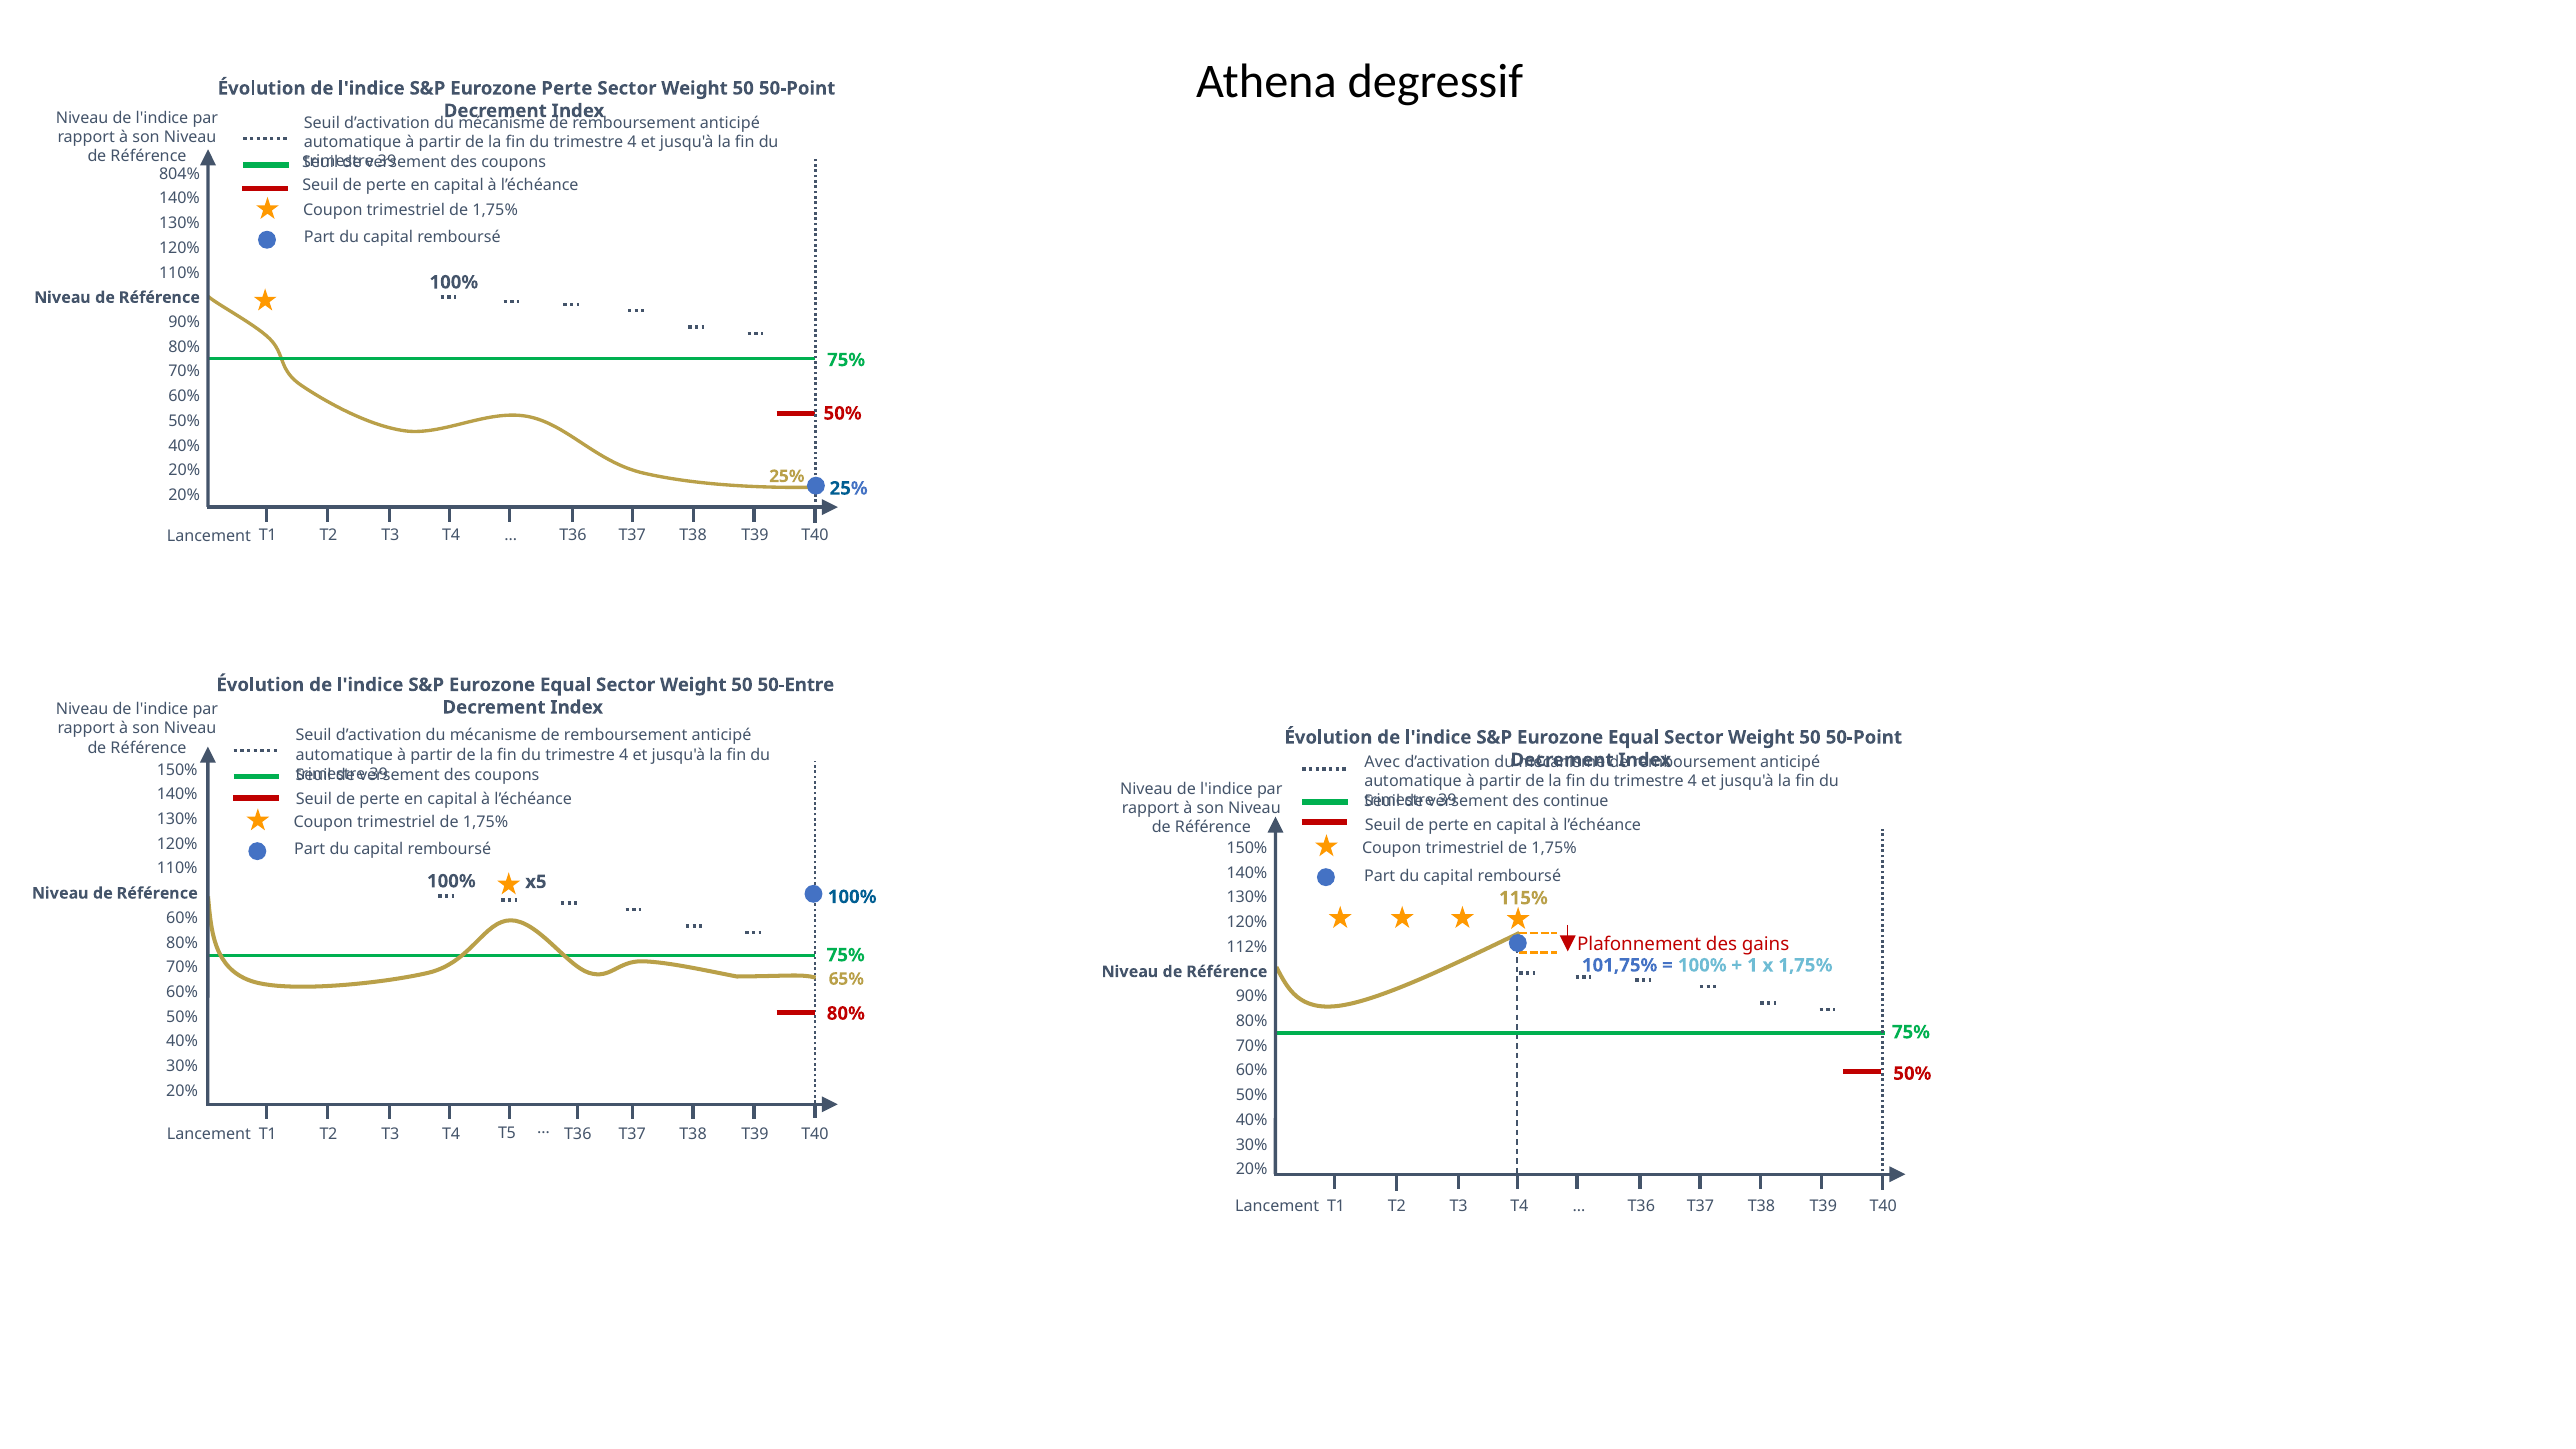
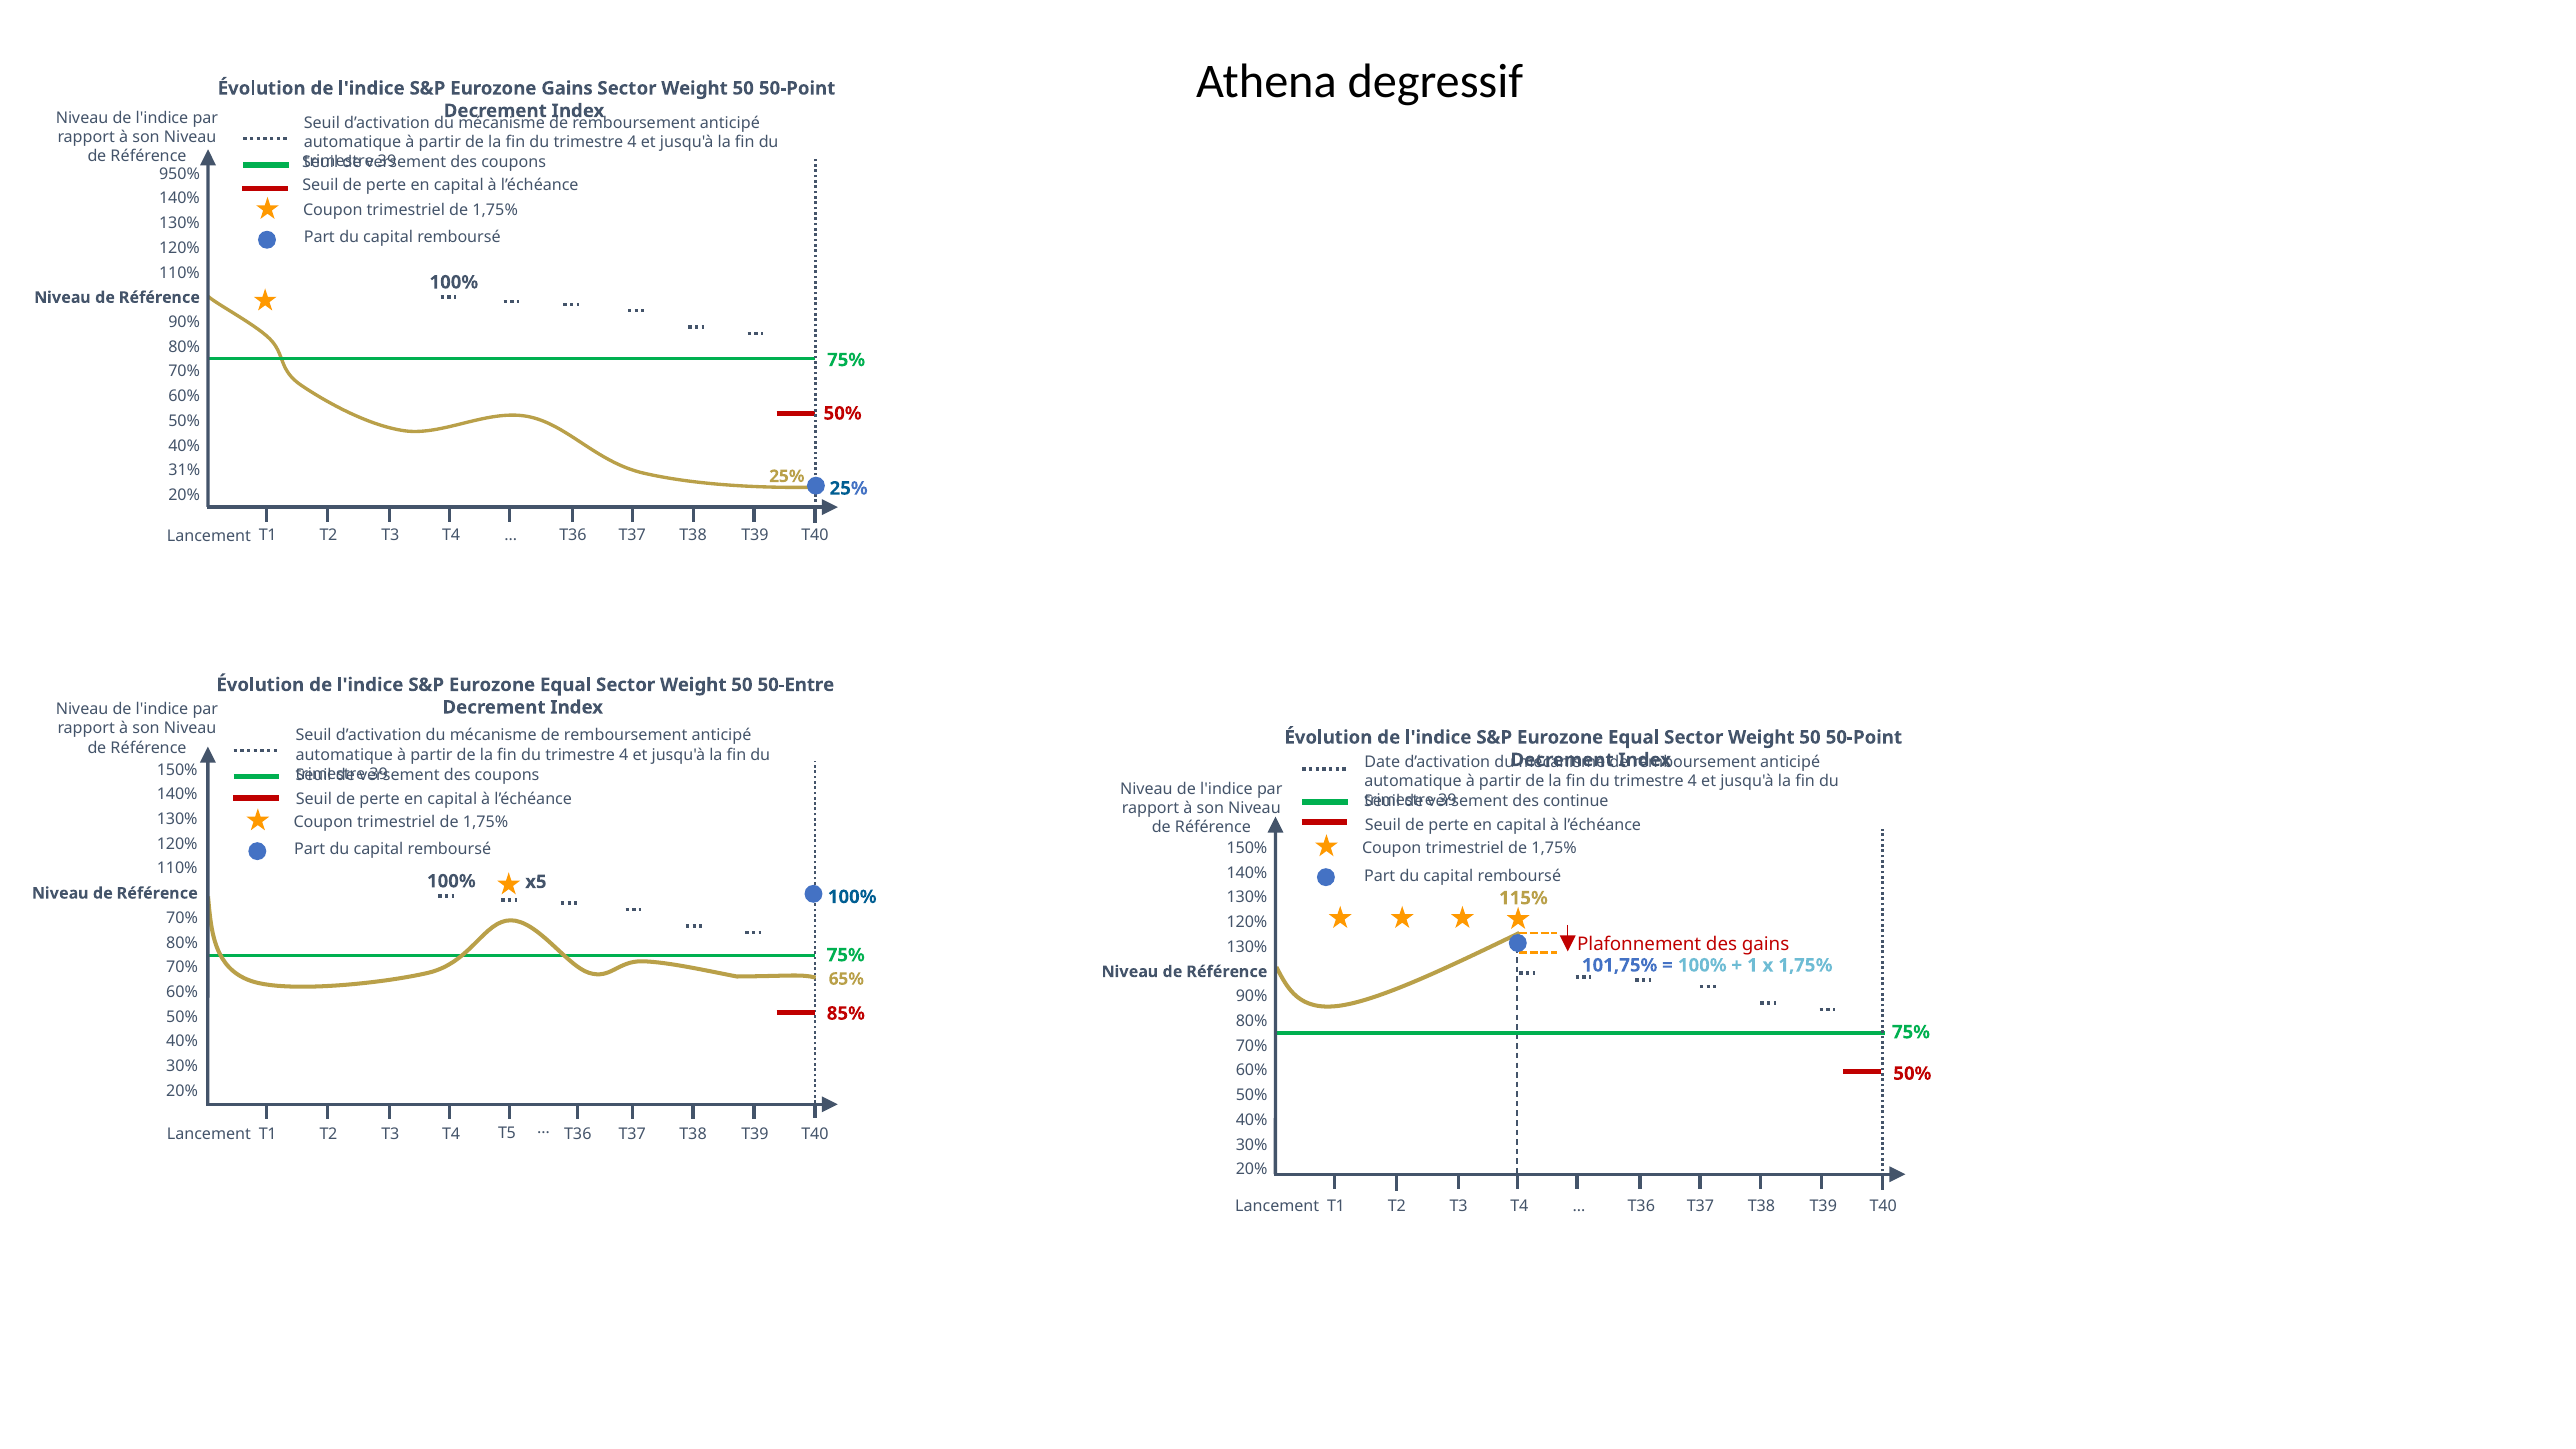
Eurozone Perte: Perte -> Gains (567, 88)
804%: 804% -> 950% (179, 174)
20%: 20% -> 31% (184, 471)
Avec: Avec -> Date (1382, 762)
60%: 60% -> 70% (182, 918)
112%: 112% -> 130% (1247, 947)
80%: 80% -> 85% (846, 1013)
